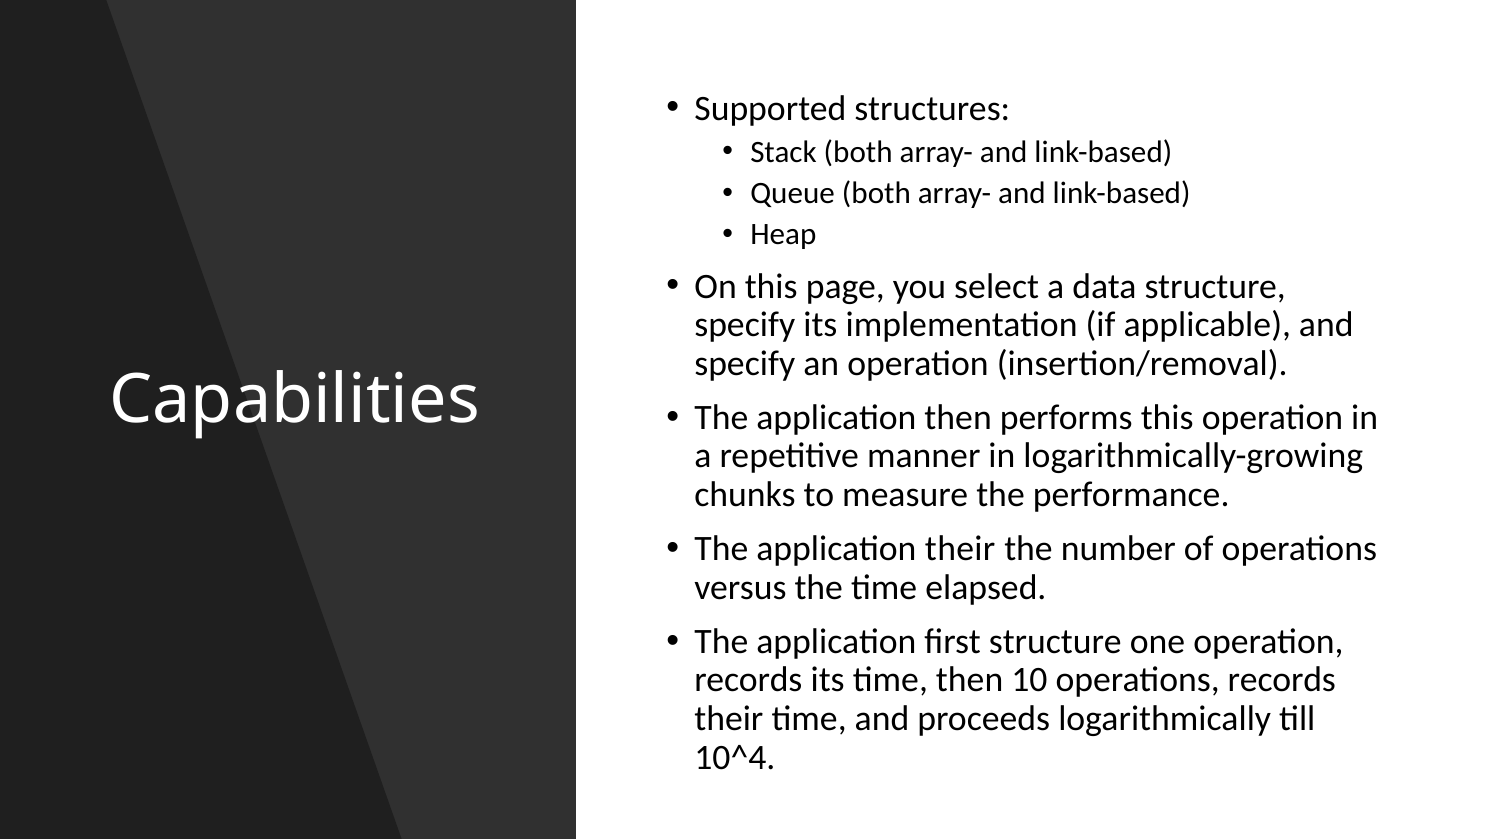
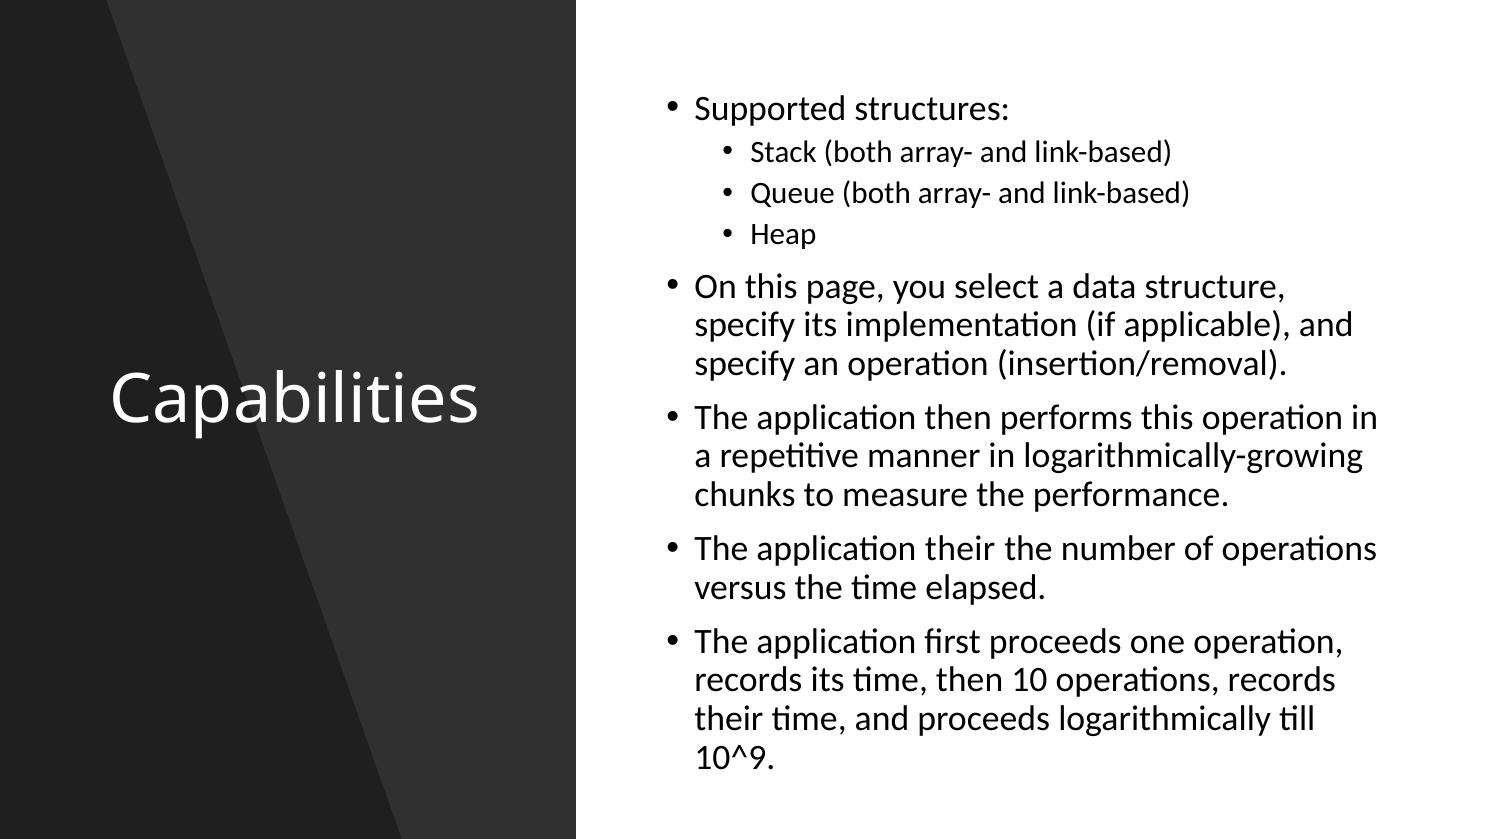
first structure: structure -> proceeds (1055, 641)
10^4: 10^4 -> 10^9 (735, 757)
